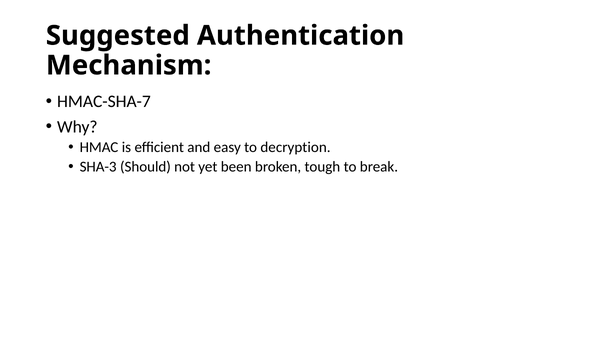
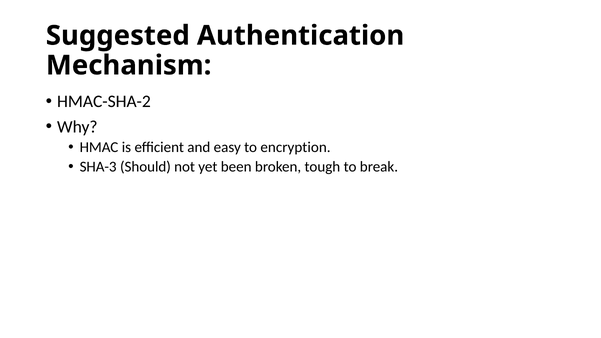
HMAC-SHA-7: HMAC-SHA-7 -> HMAC-SHA-2 (104, 102)
decryption: decryption -> encryption (296, 148)
